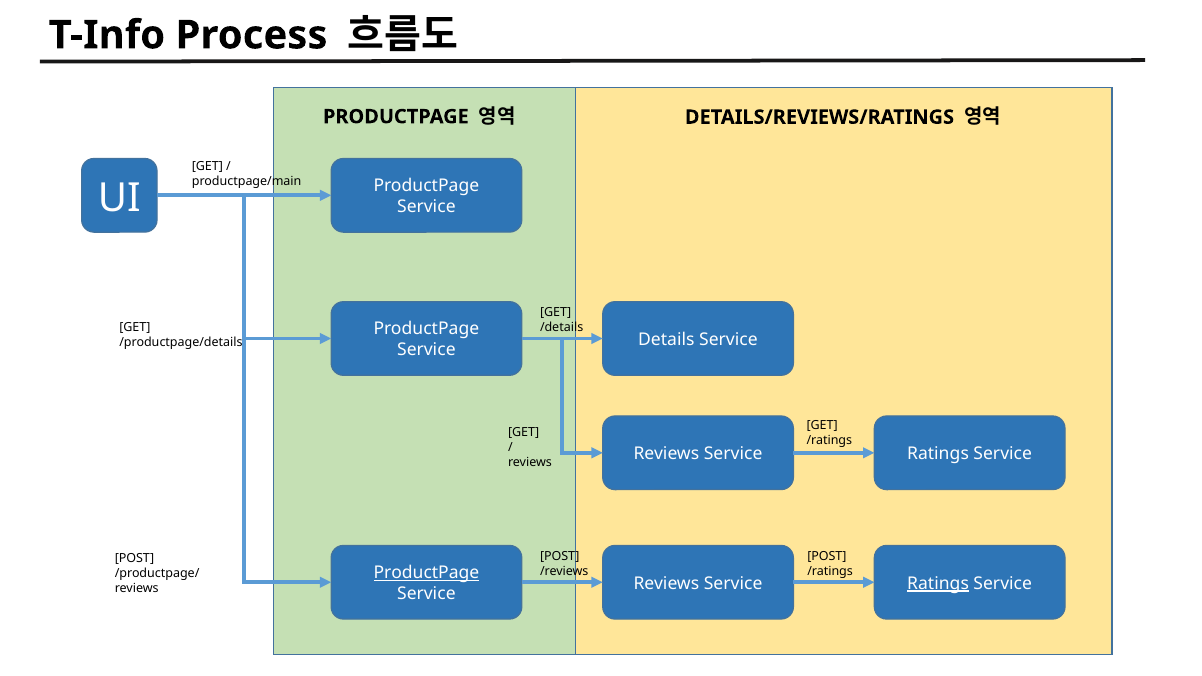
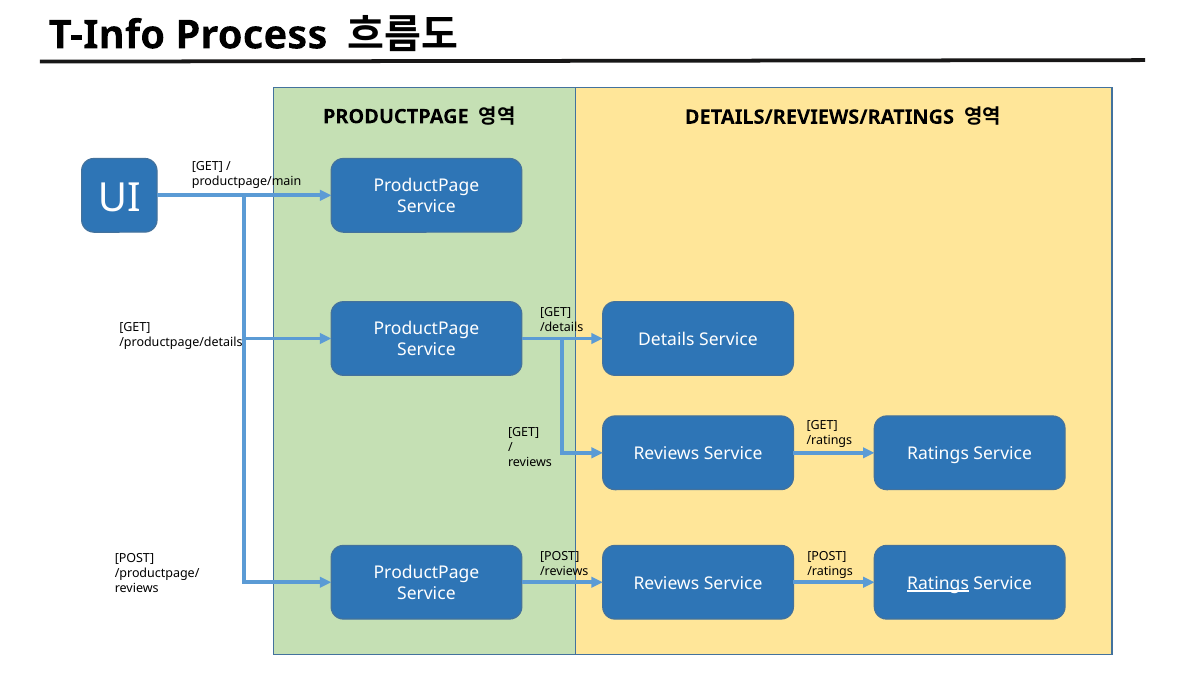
ProductPage underline: present -> none (426, 573)
